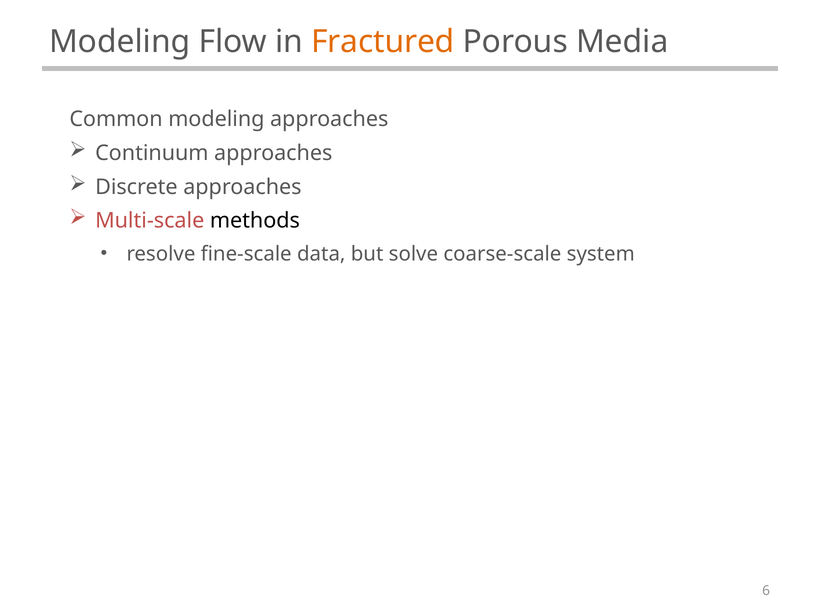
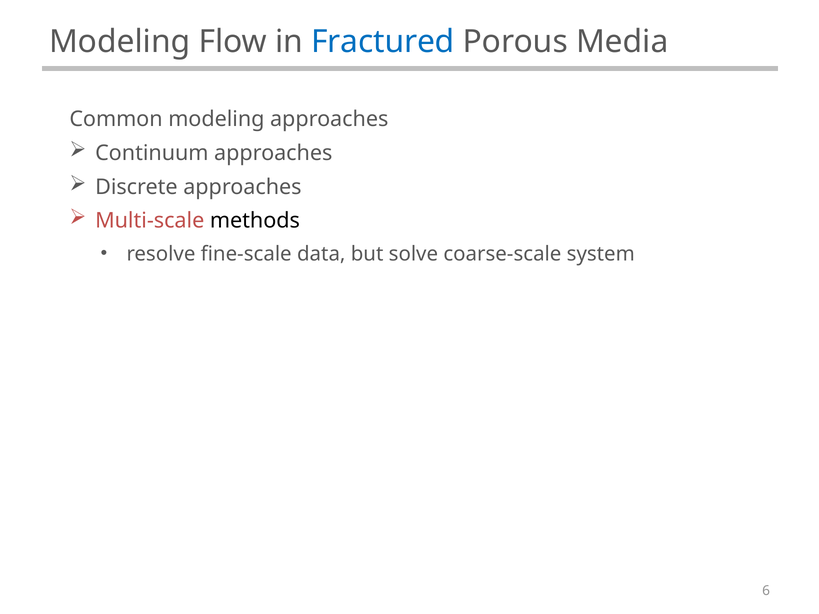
Fractured colour: orange -> blue (383, 42)
